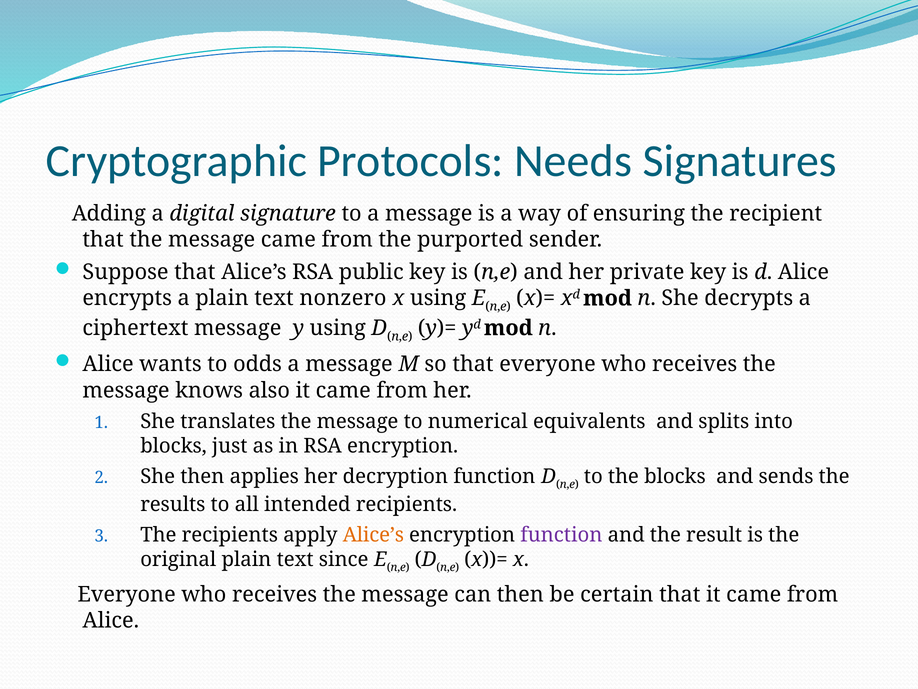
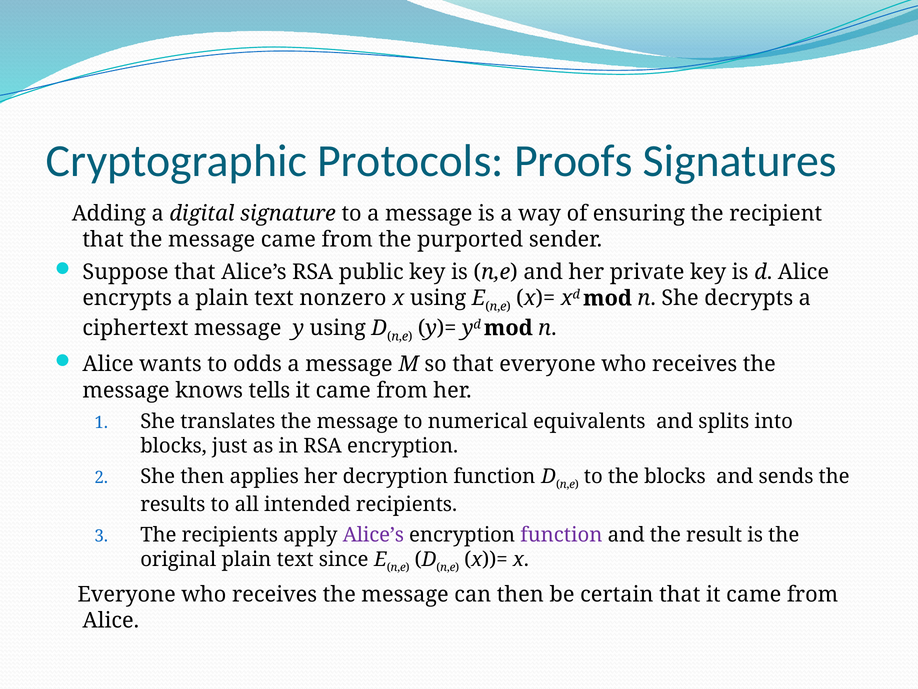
Needs: Needs -> Proofs (573, 161)
also: also -> tells (269, 390)
Alice’s colour: orange -> purple (373, 535)
